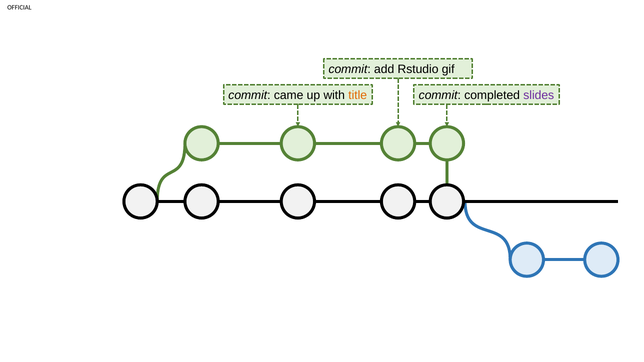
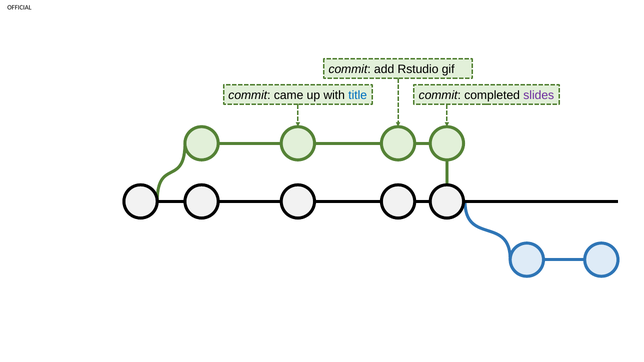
title colour: orange -> blue (358, 95)
